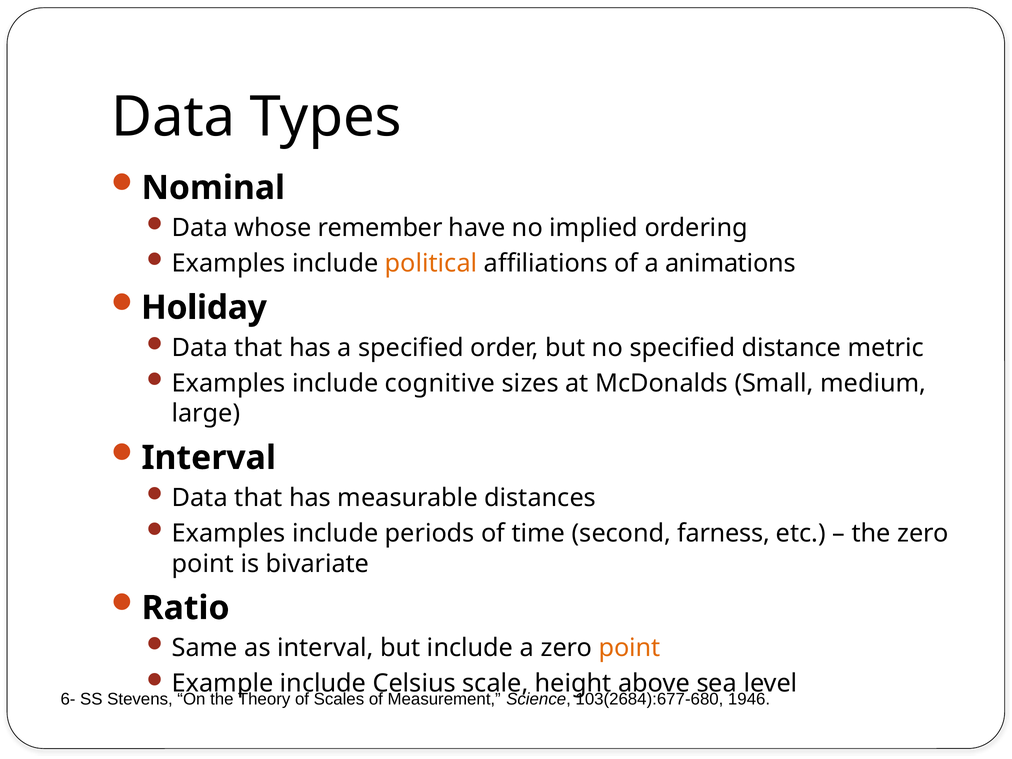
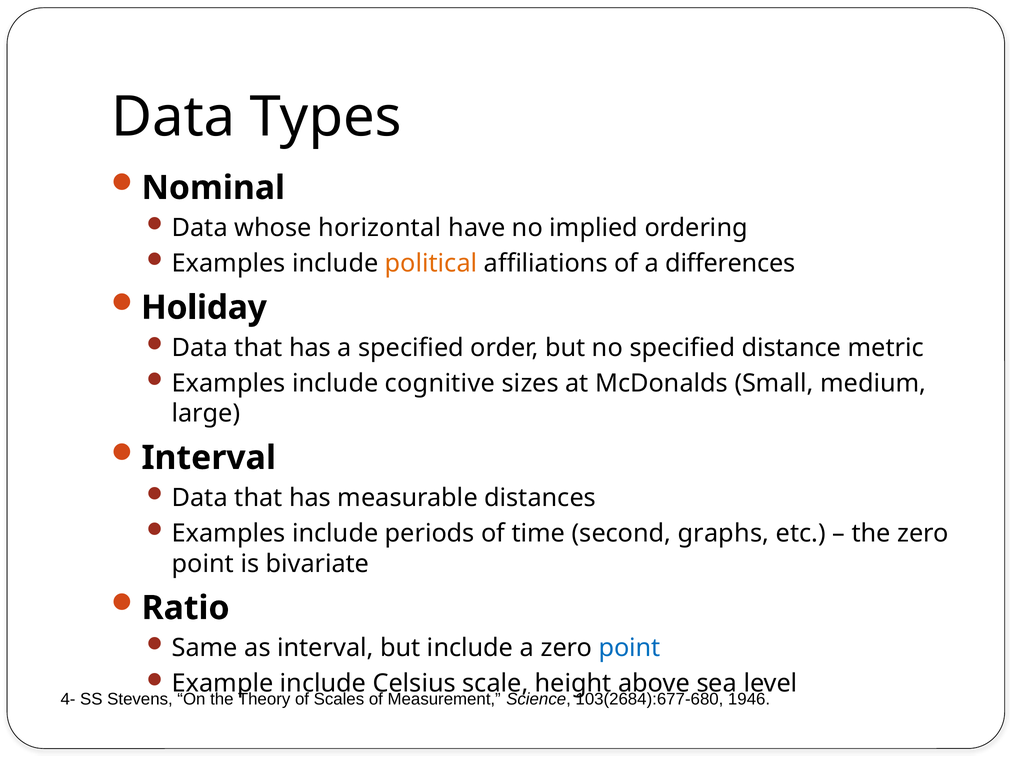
remember: remember -> horizontal (380, 228)
animations: animations -> differences (730, 263)
farness: farness -> graphs (723, 533)
point colour: orange -> blue (630, 648)
6-: 6- -> 4- (68, 699)
